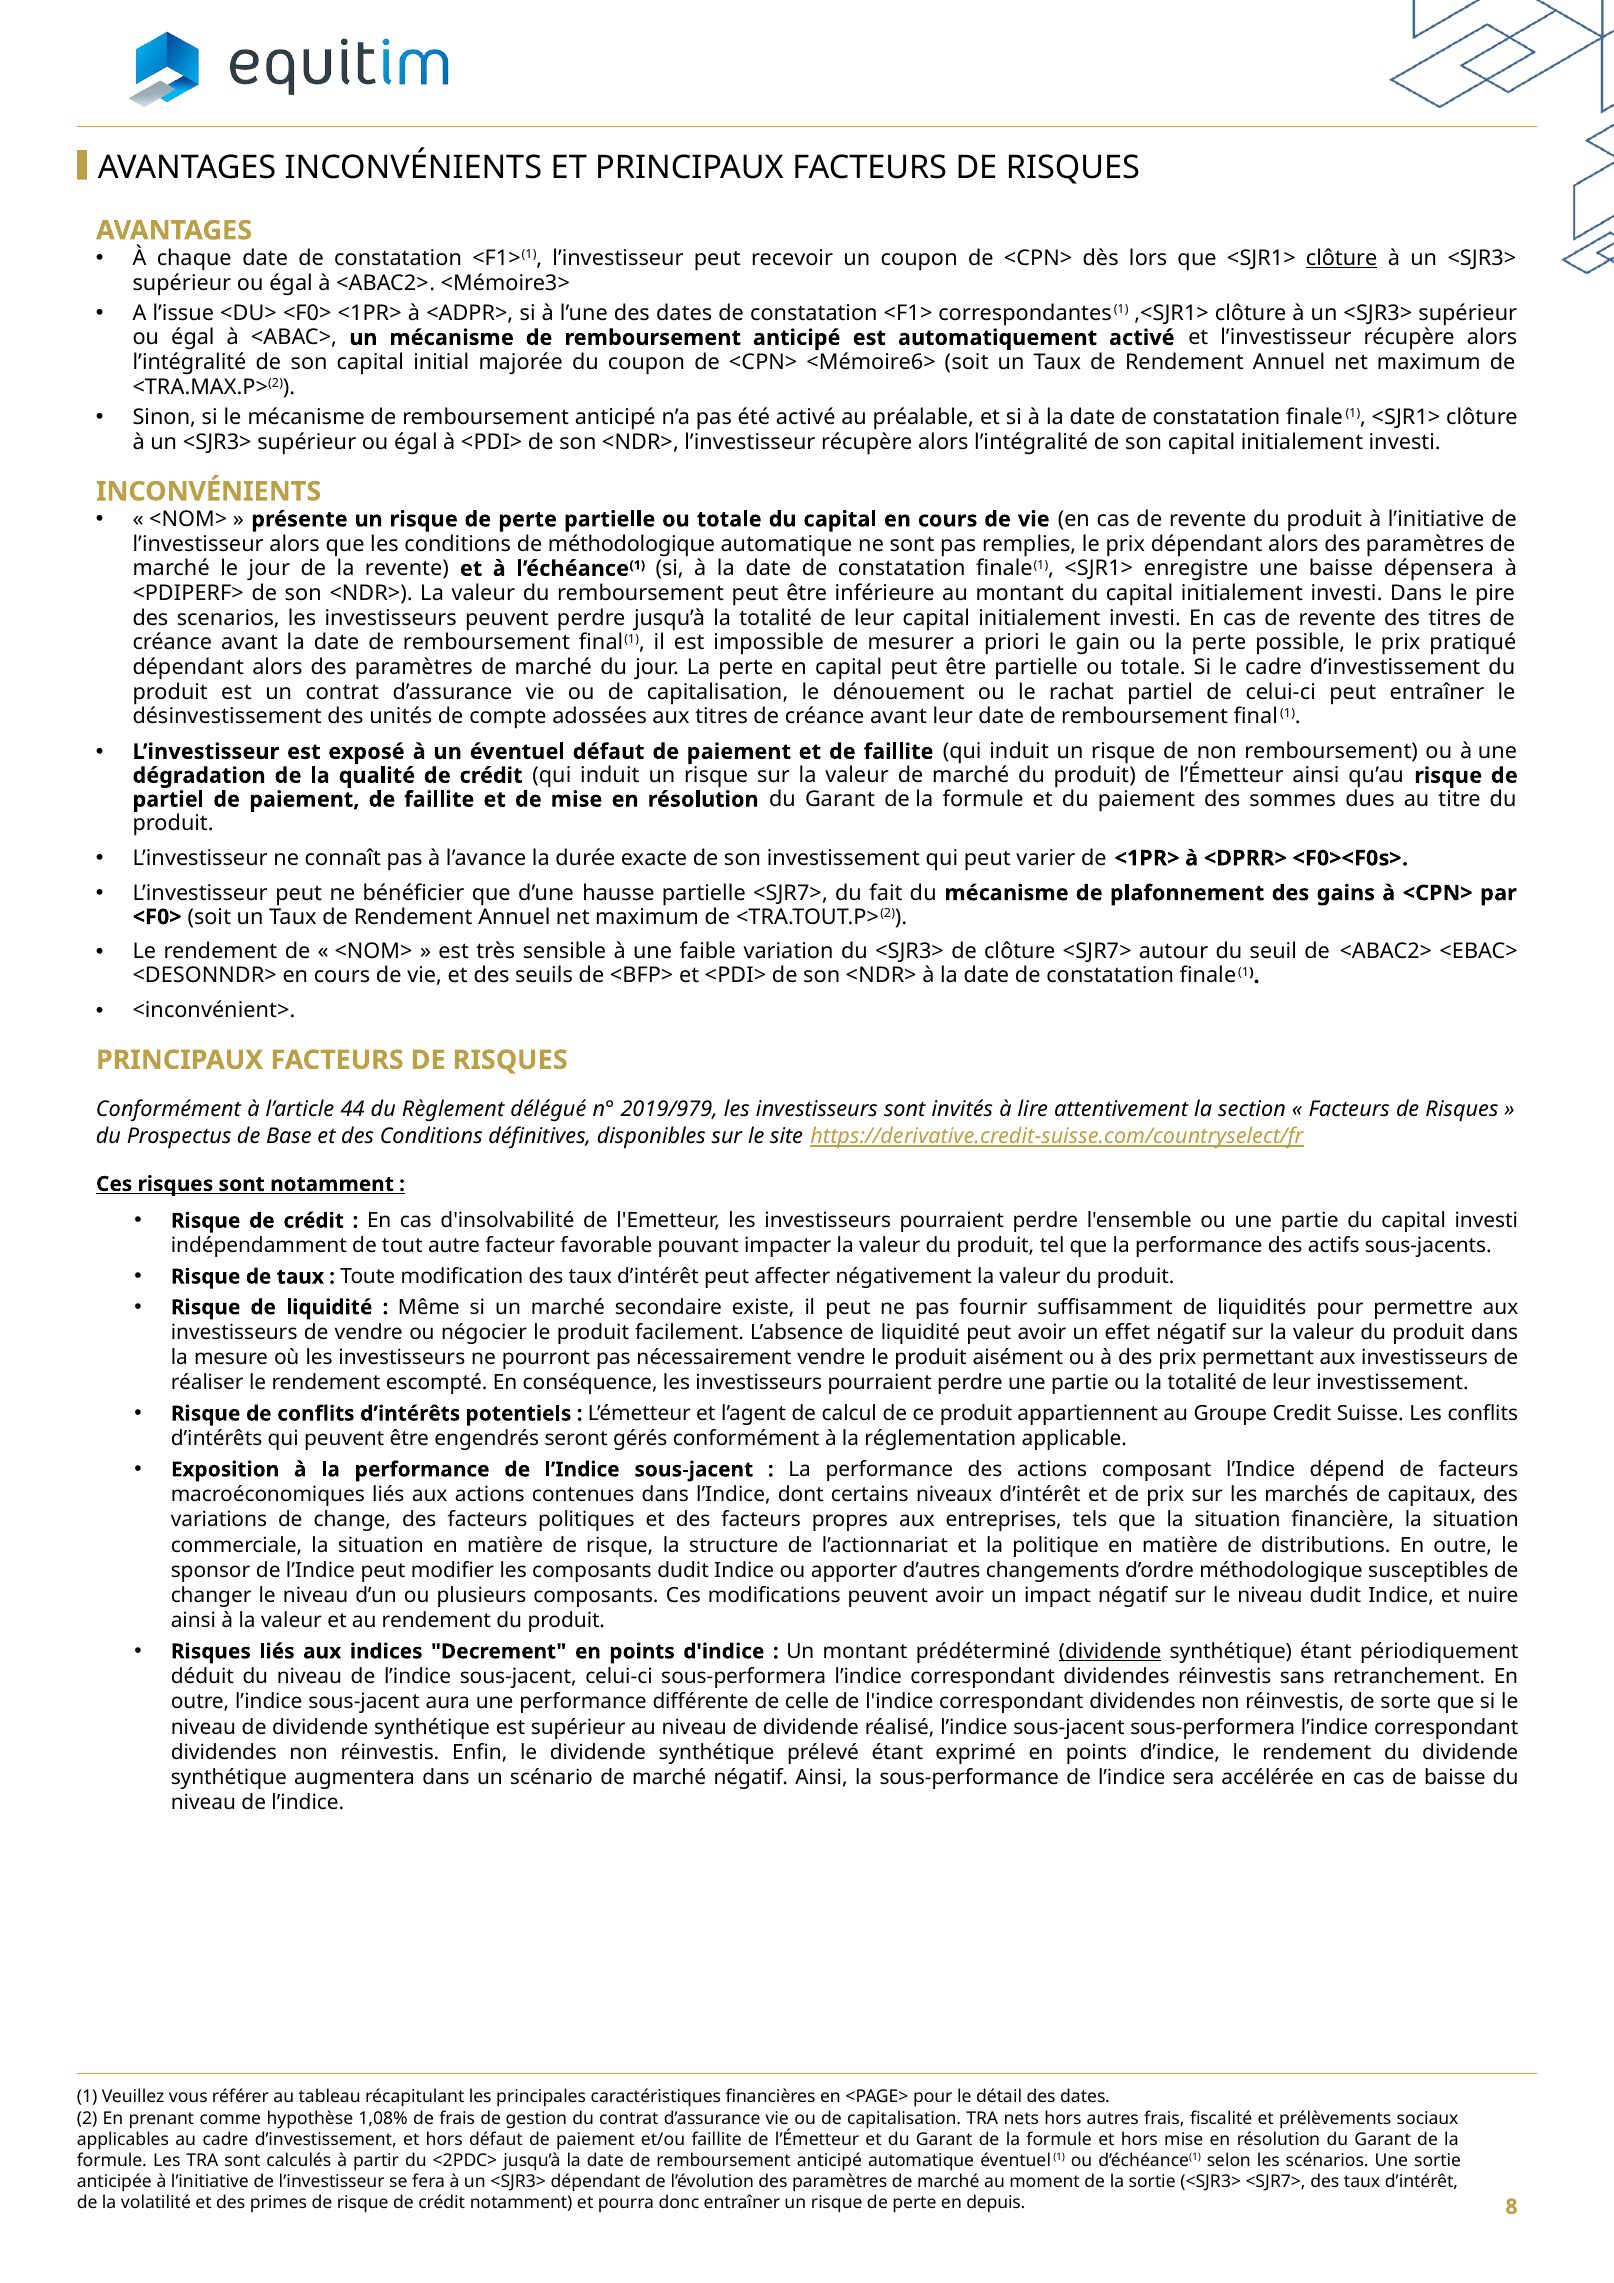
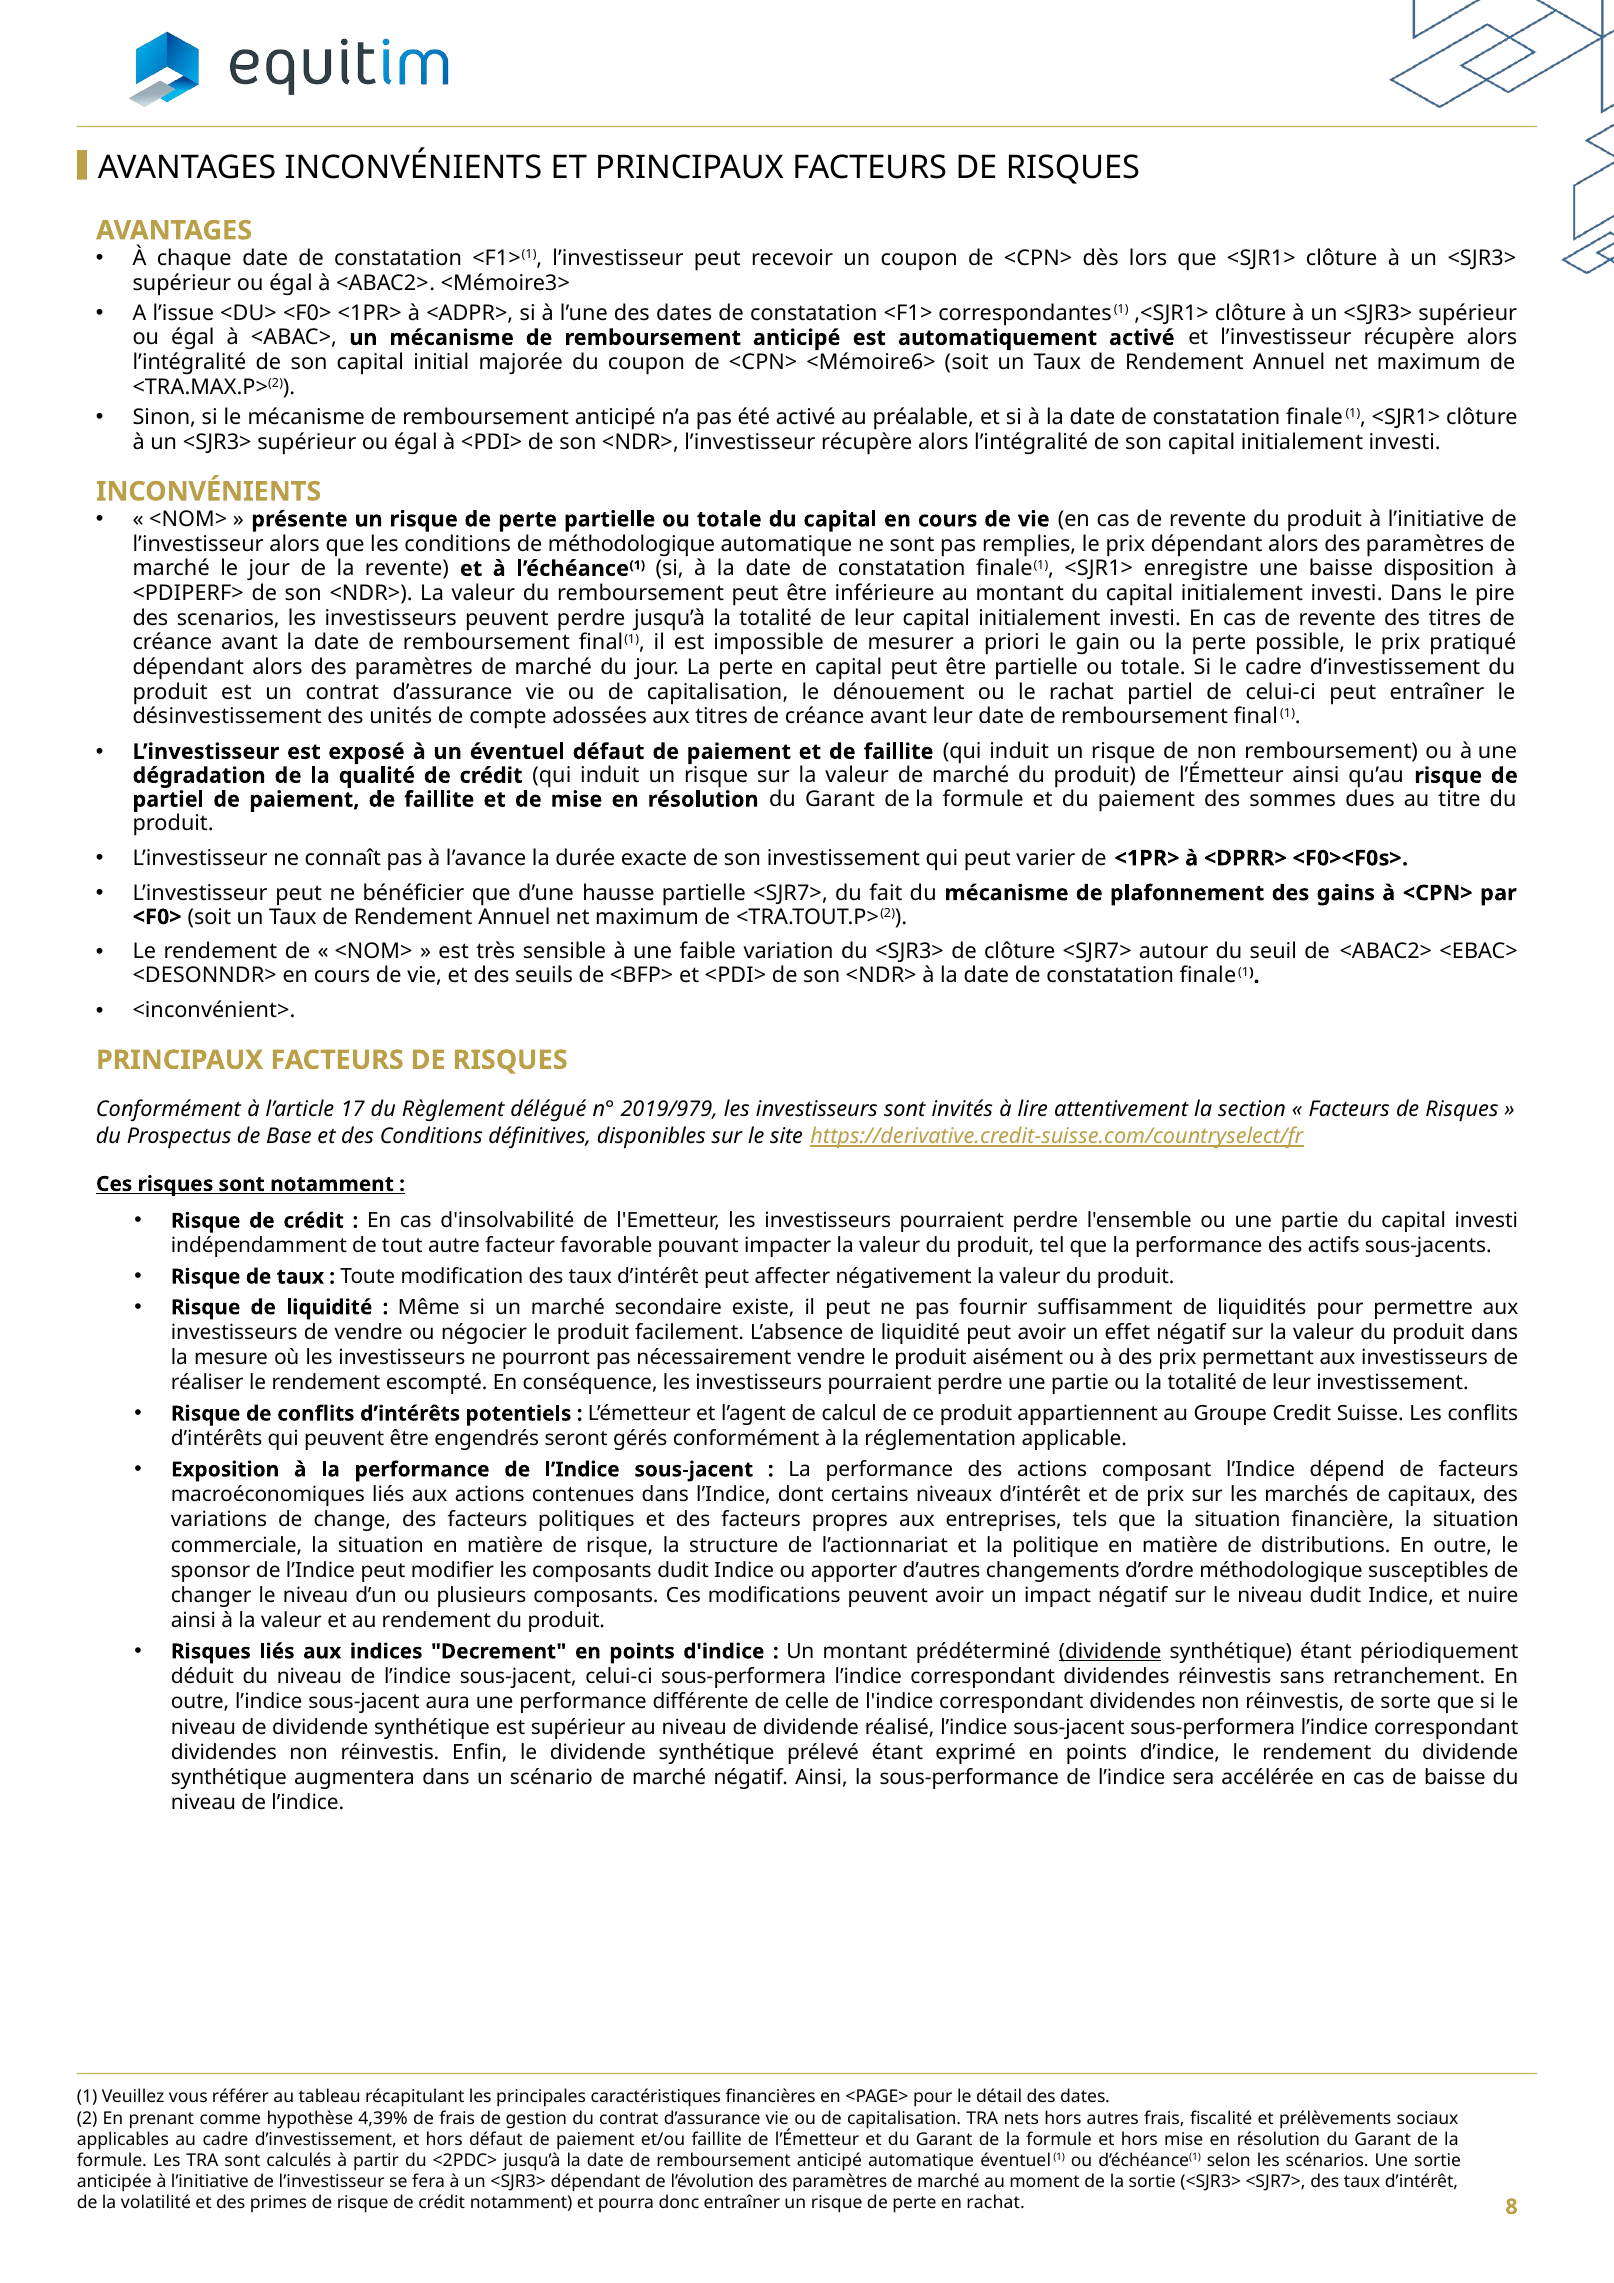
clôture underline: present -> none (1342, 258)
dépensera: dépensera -> disposition (1439, 569)
44: 44 -> 17 (353, 1109)
1,08%: 1,08% -> 4,39% (383, 2118)
en depuis: depuis -> rachat (996, 2202)
